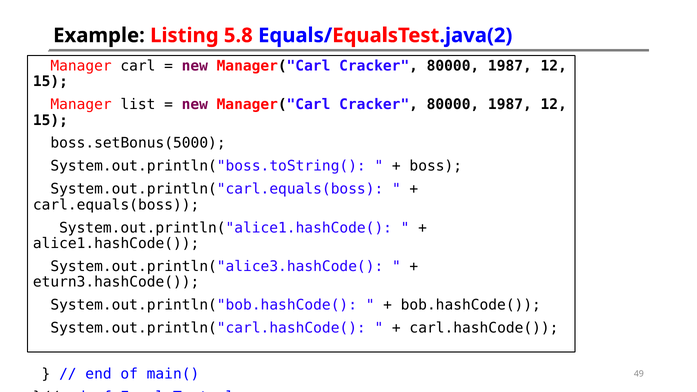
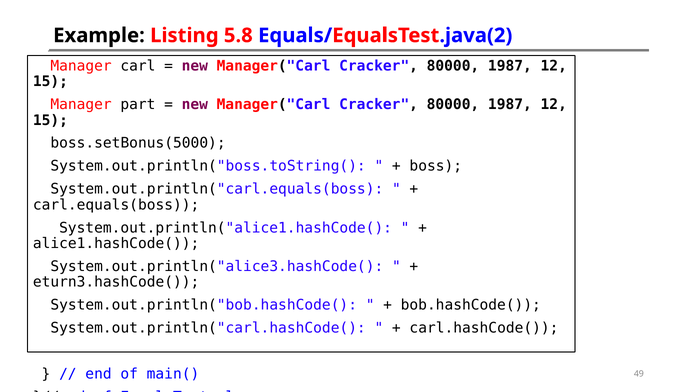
list: list -> part (138, 105)
